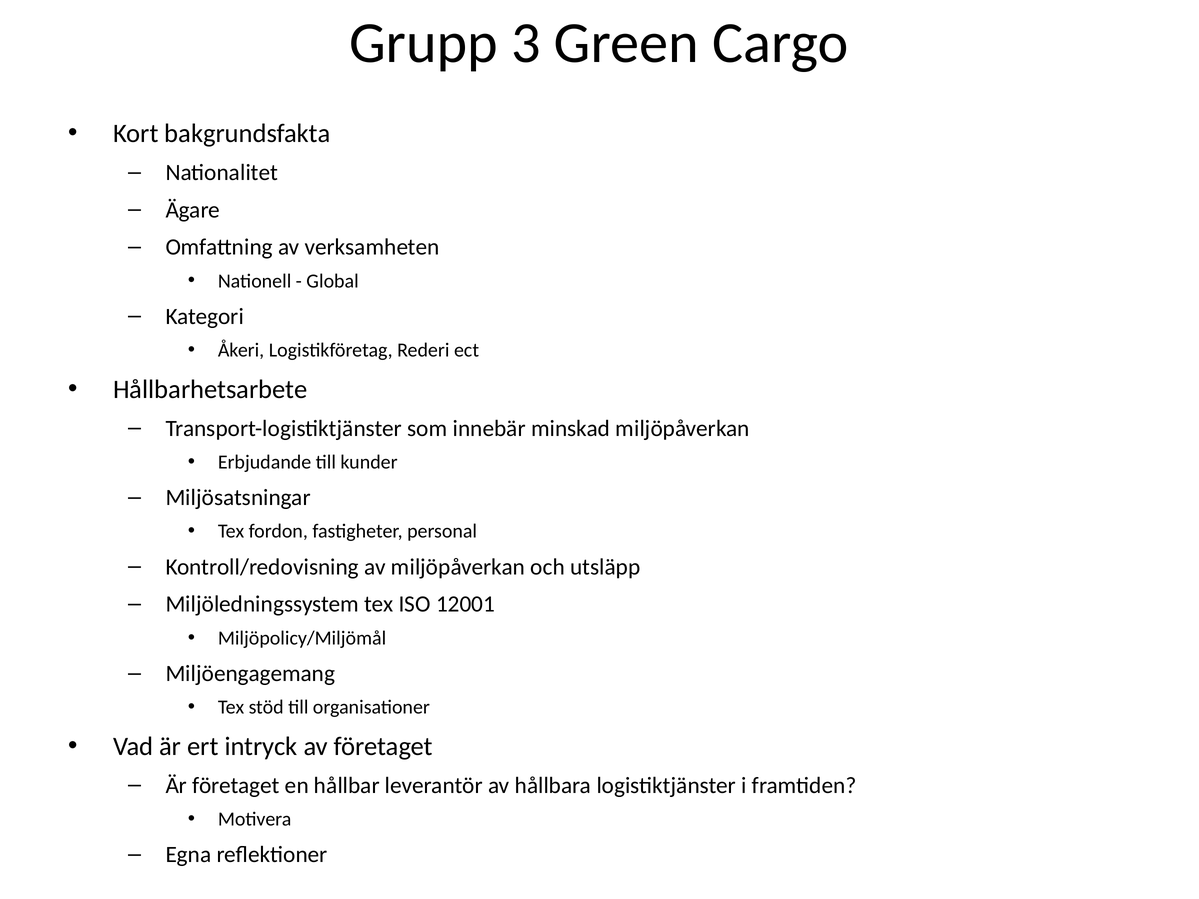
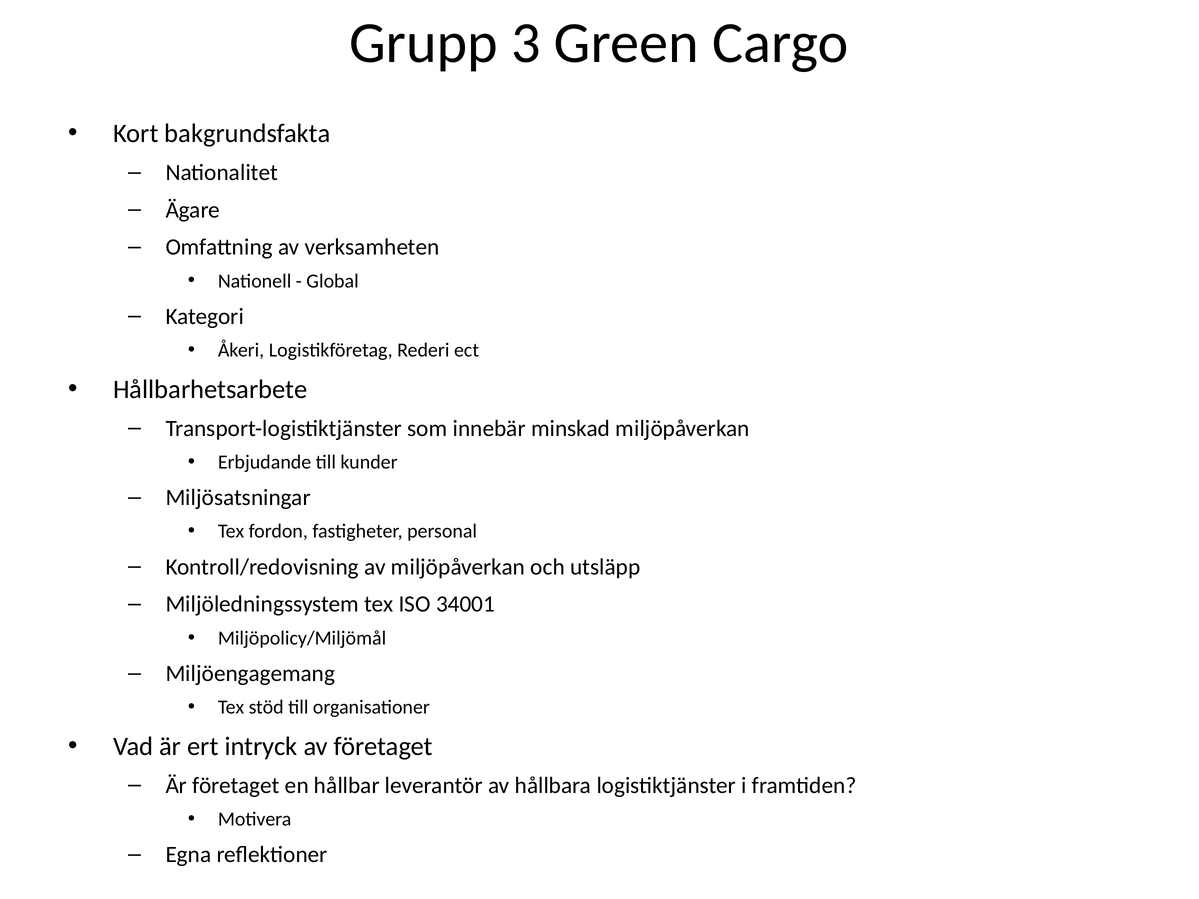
12001: 12001 -> 34001 (466, 604)
